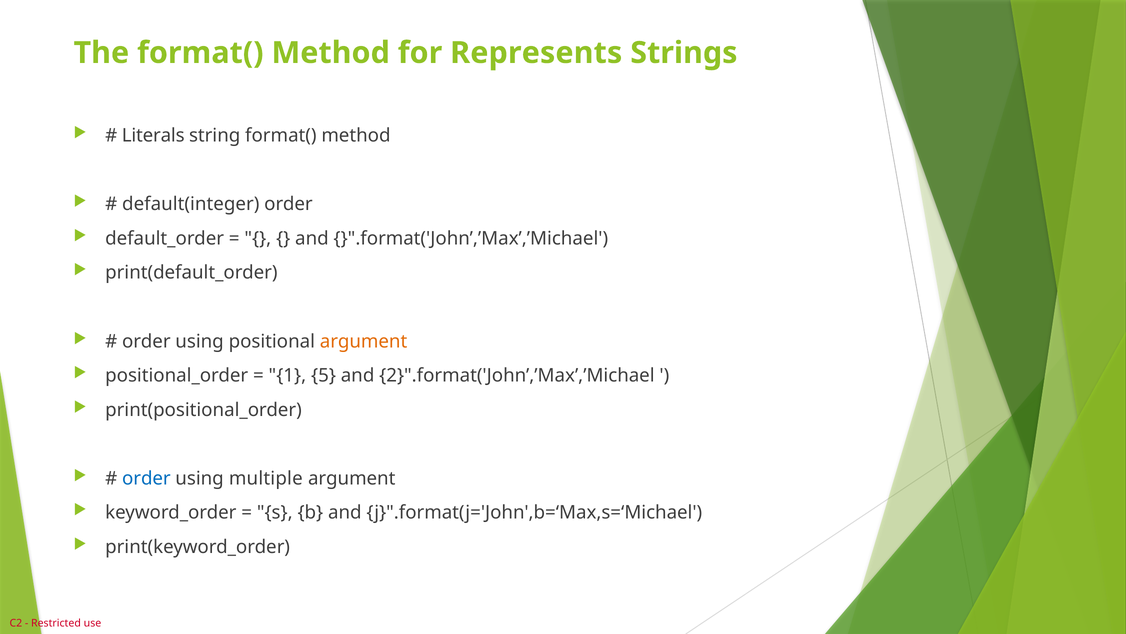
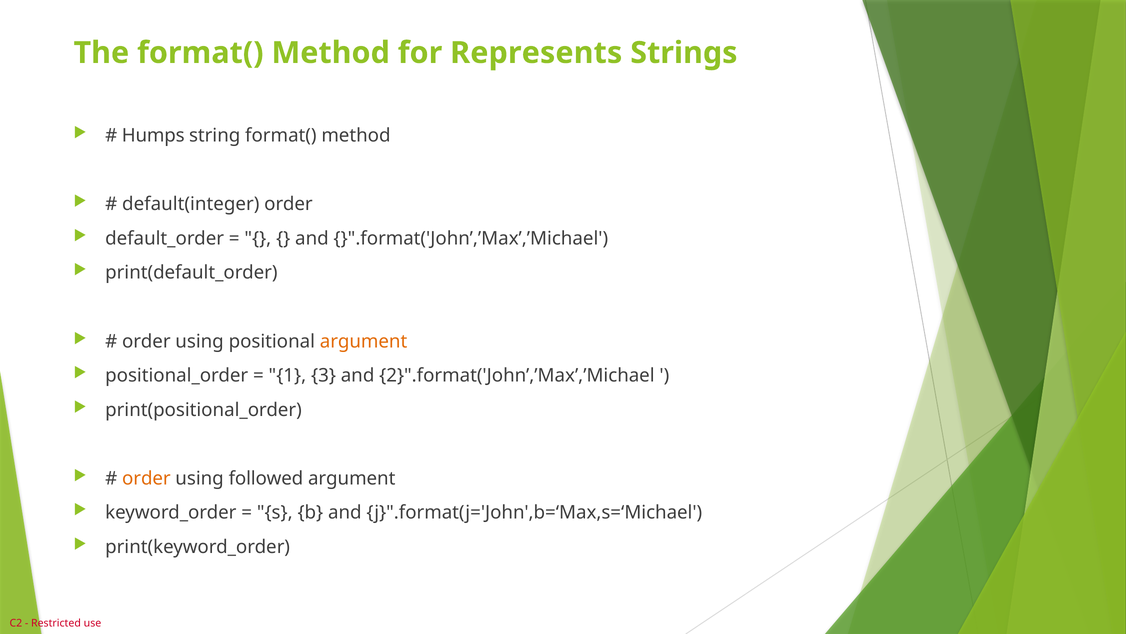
Literals: Literals -> Humps (153, 136)
5: 5 -> 3 (324, 375)
order colour: blue -> orange (146, 478)
multiple: multiple -> followed (266, 478)
